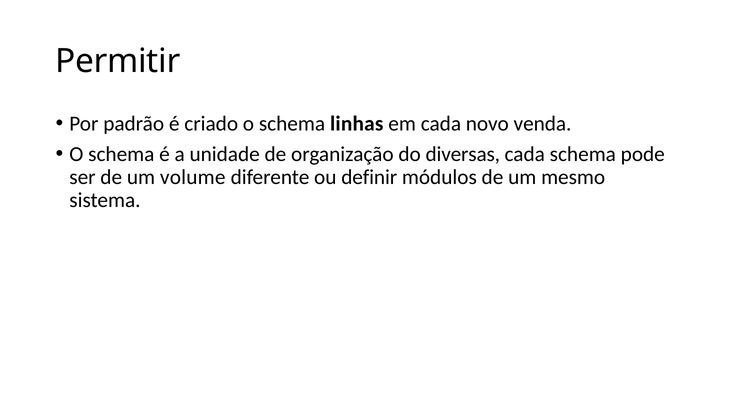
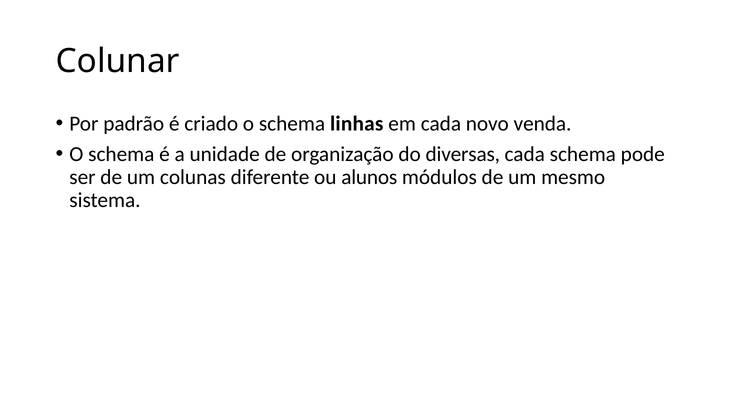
Permitir: Permitir -> Colunar (118, 61)
volume: volume -> colunas (193, 177)
definir: definir -> alunos (369, 177)
